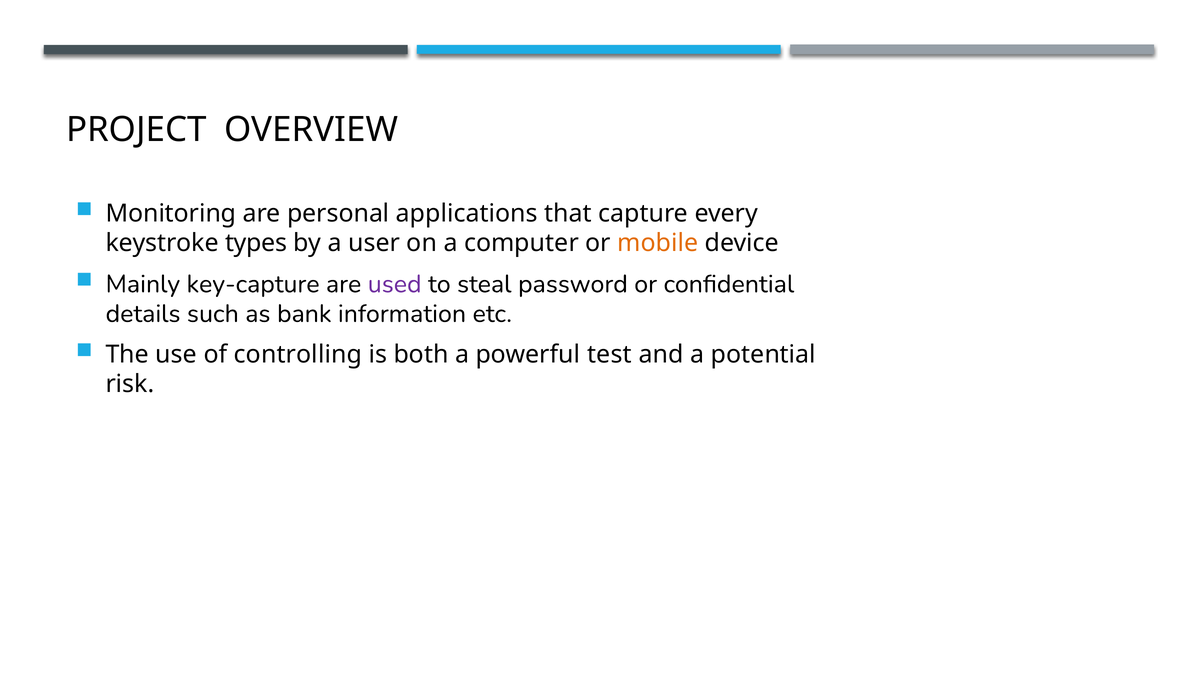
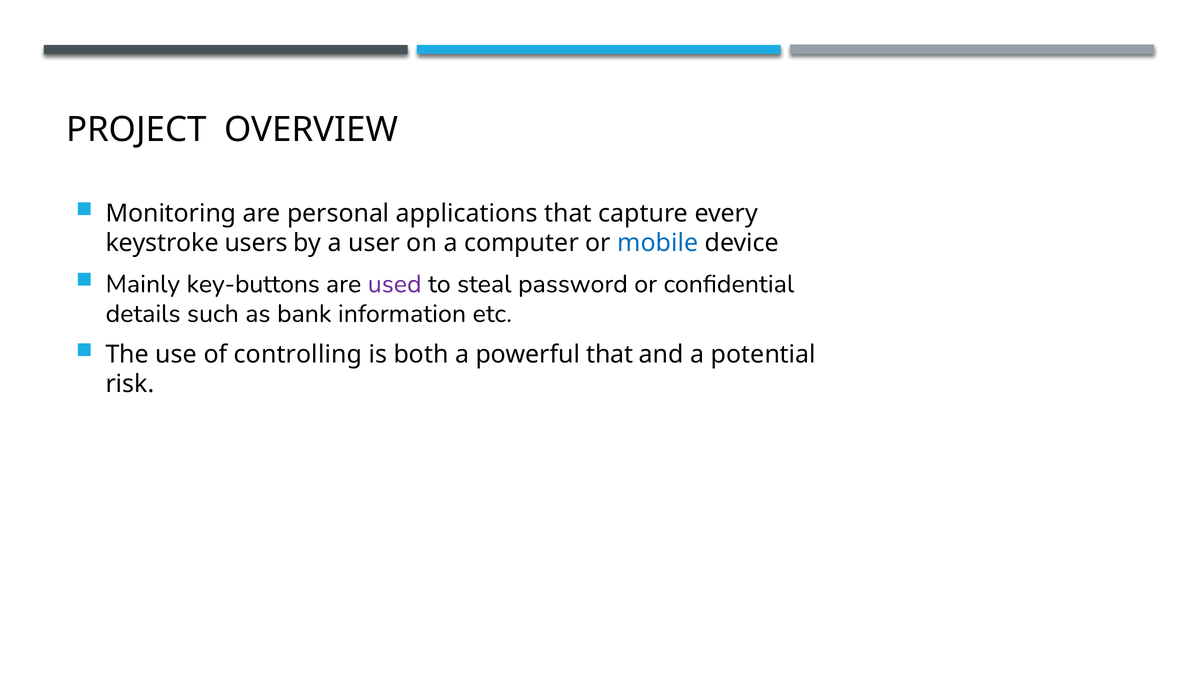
types: types -> users (256, 243)
mobile colour: orange -> blue (658, 243)
key-capture: key-capture -> key-buttons (253, 284)
powerful test: test -> that (610, 354)
